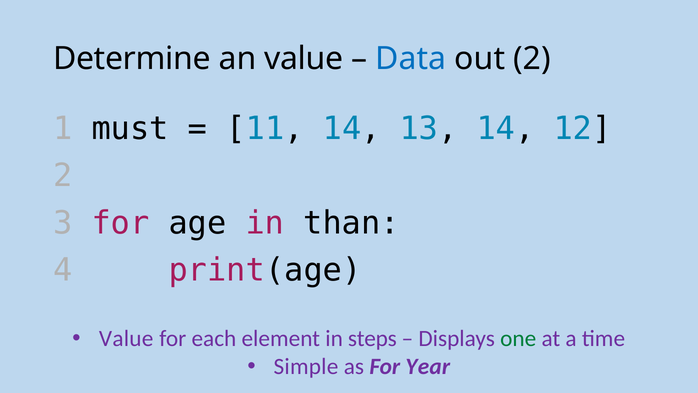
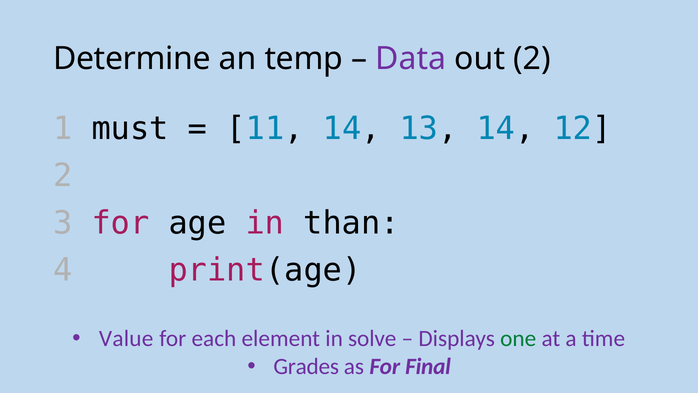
an value: value -> temp (304, 59)
Data colour: blue -> purple (411, 59)
steps: steps -> solve (372, 338)
Simple: Simple -> Grades (306, 366)
Year: Year -> Final (428, 366)
